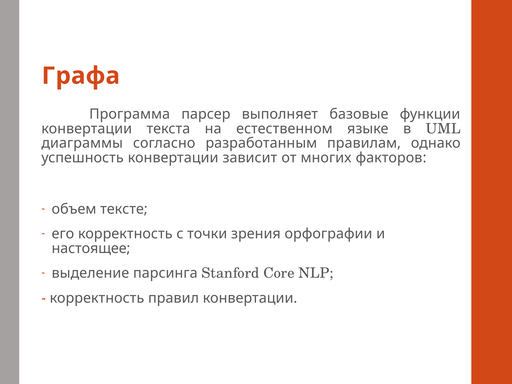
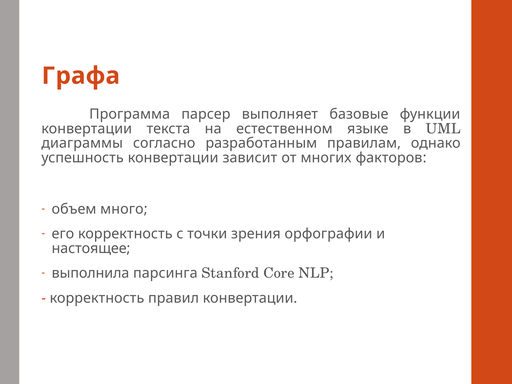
тексте: тексте -> много (124, 209)
выделение: выделение -> выполнила (90, 273)
